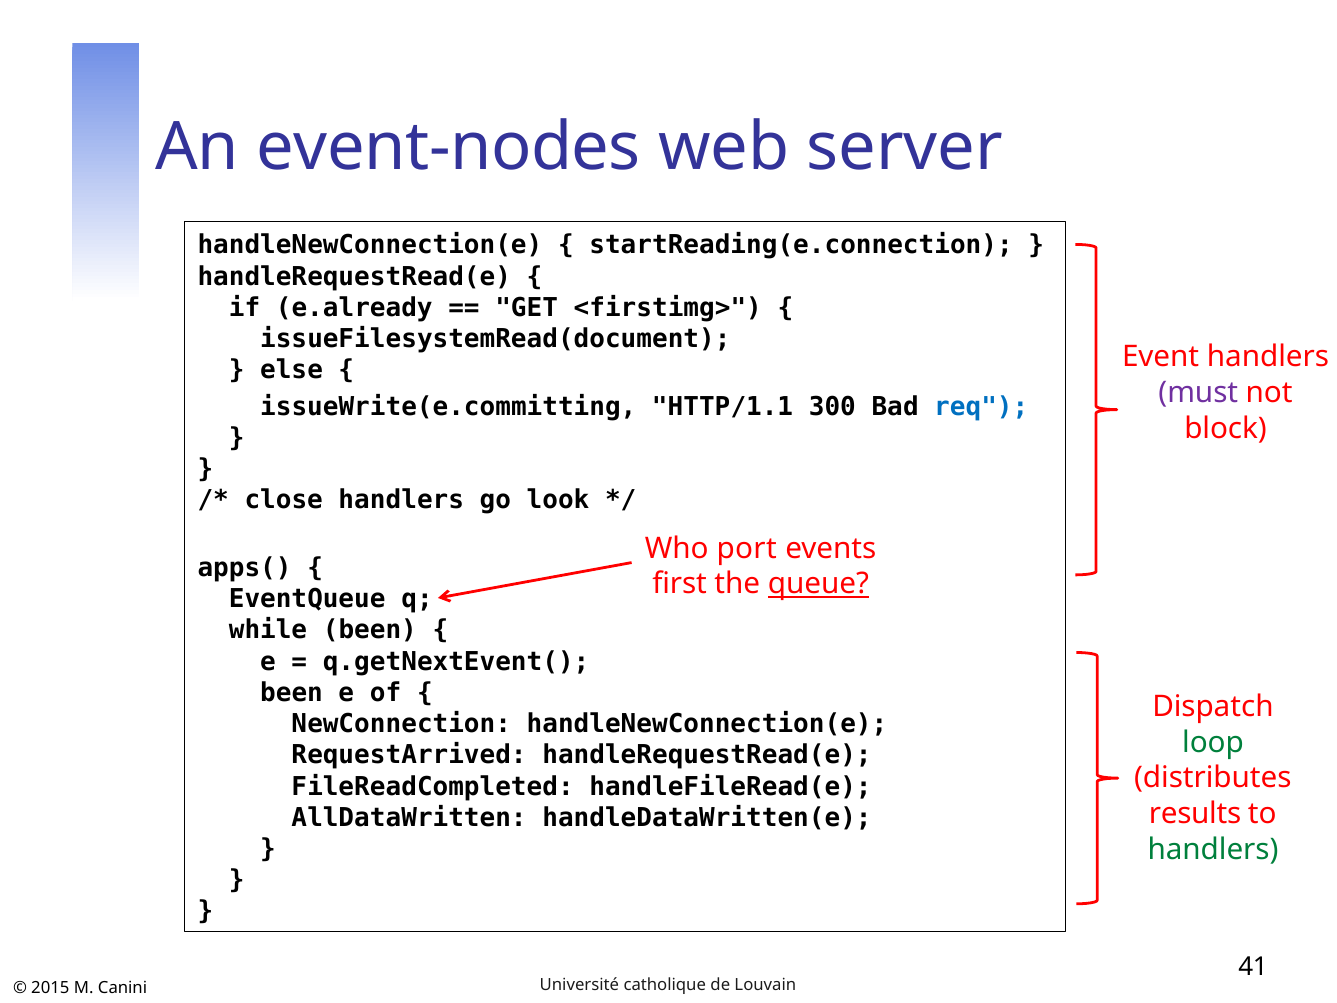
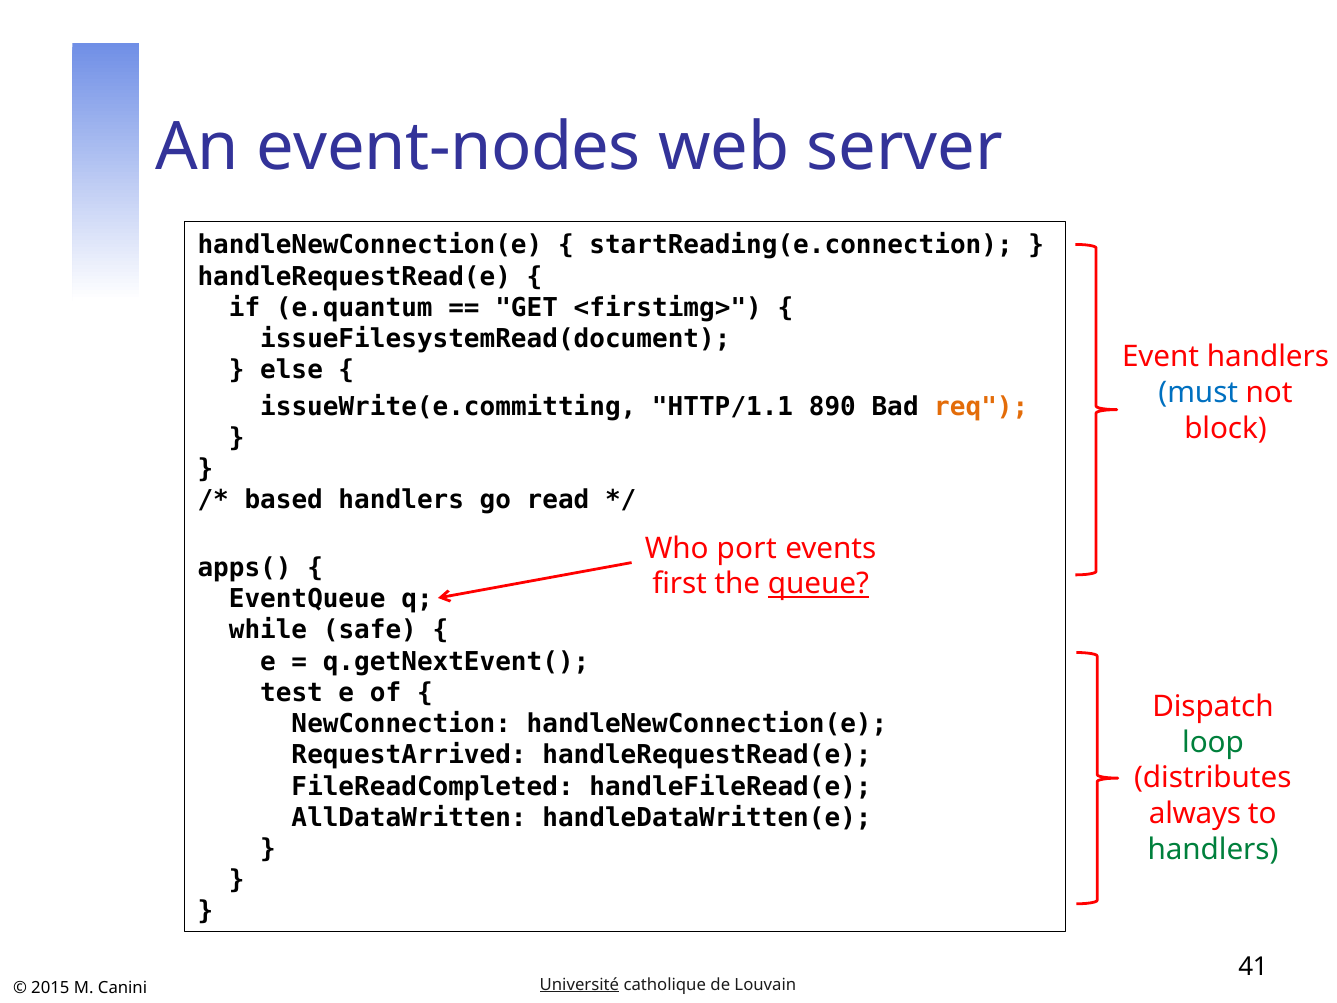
e.already: e.already -> e.quantum (354, 308)
must colour: purple -> blue (1198, 393)
300: 300 -> 890 (832, 407)
req colour: blue -> orange (981, 407)
close: close -> based (284, 500)
look: look -> read (558, 500)
while been: been -> safe (370, 630)
been: been -> test (292, 693)
results: results -> always (1195, 813)
Université underline: none -> present (579, 984)
